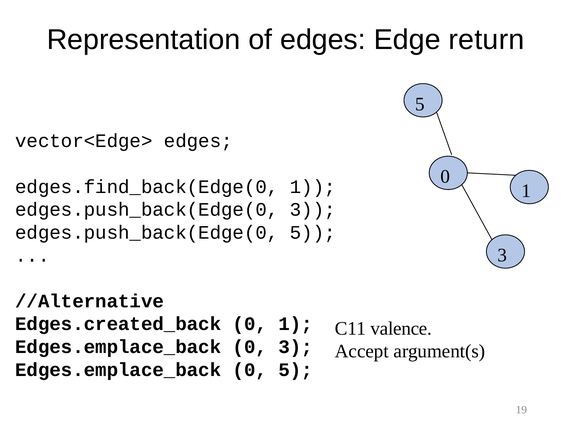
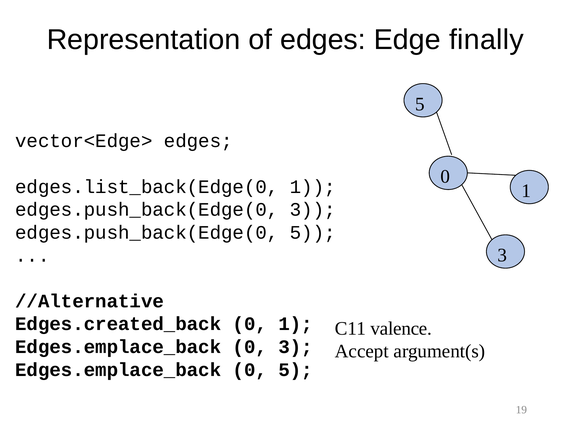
return: return -> finally (486, 40)
edges.find_back(Edge(0: edges.find_back(Edge(0 -> edges.list_back(Edge(0 (147, 187)
